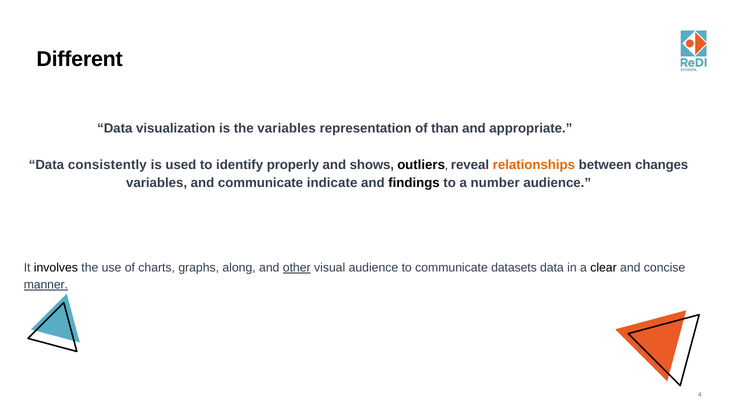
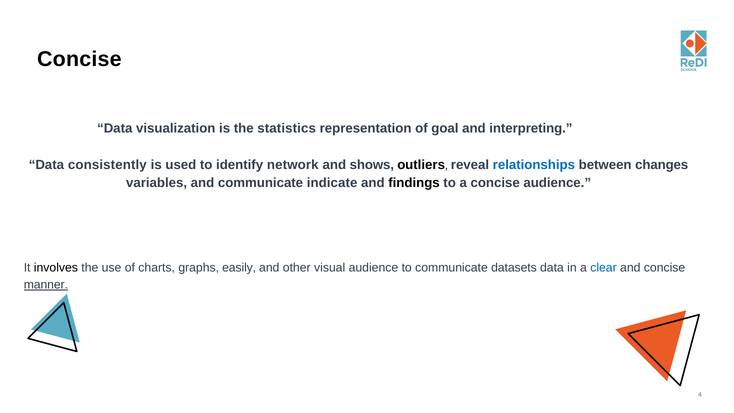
Different: Different -> Concise (79, 59)
the variables: variables -> statistics (287, 128)
than: than -> goal (445, 128)
appropriate: appropriate -> interpreting (531, 128)
properly: properly -> network (293, 165)
relationships colour: orange -> blue (534, 165)
a number: number -> concise (495, 183)
along: along -> easily (239, 268)
other underline: present -> none (297, 268)
clear colour: black -> blue (604, 268)
